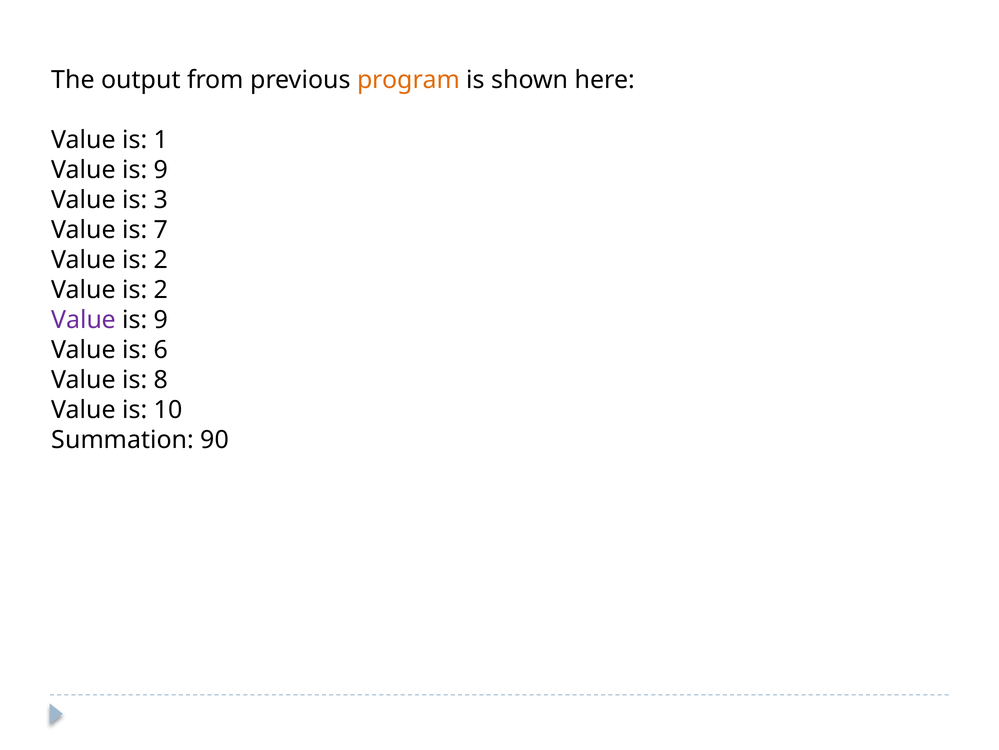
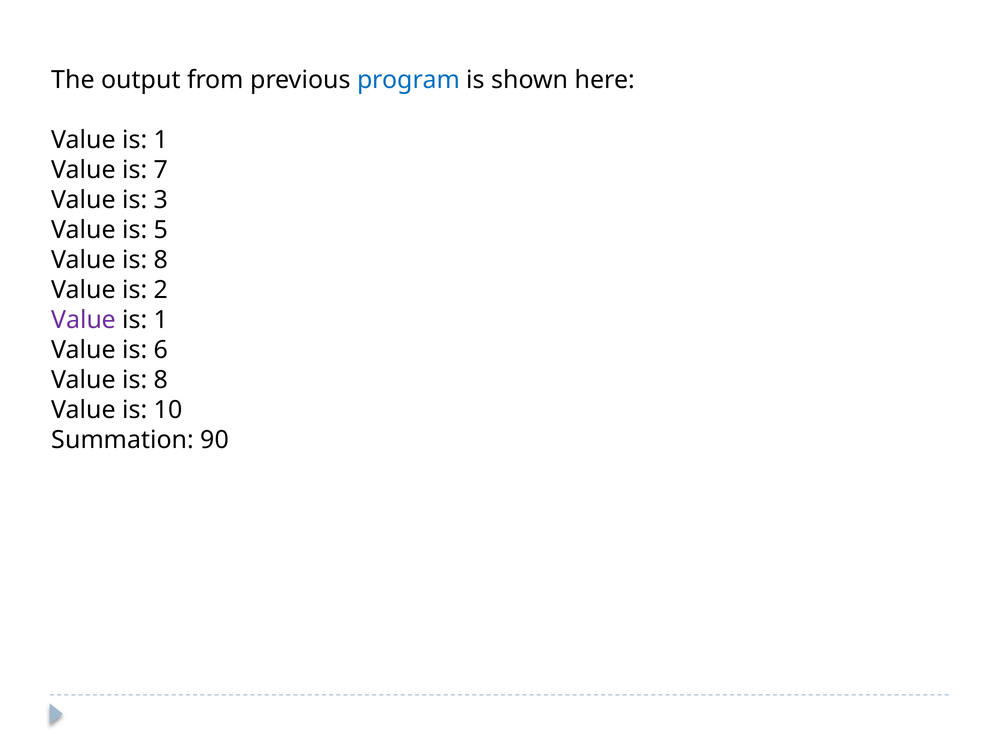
program colour: orange -> blue (409, 80)
9: 9 -> 7 (161, 170)
7: 7 -> 5 (161, 230)
2: 2 -> 8 (161, 260)
9: 9 -> 1 (161, 320)
